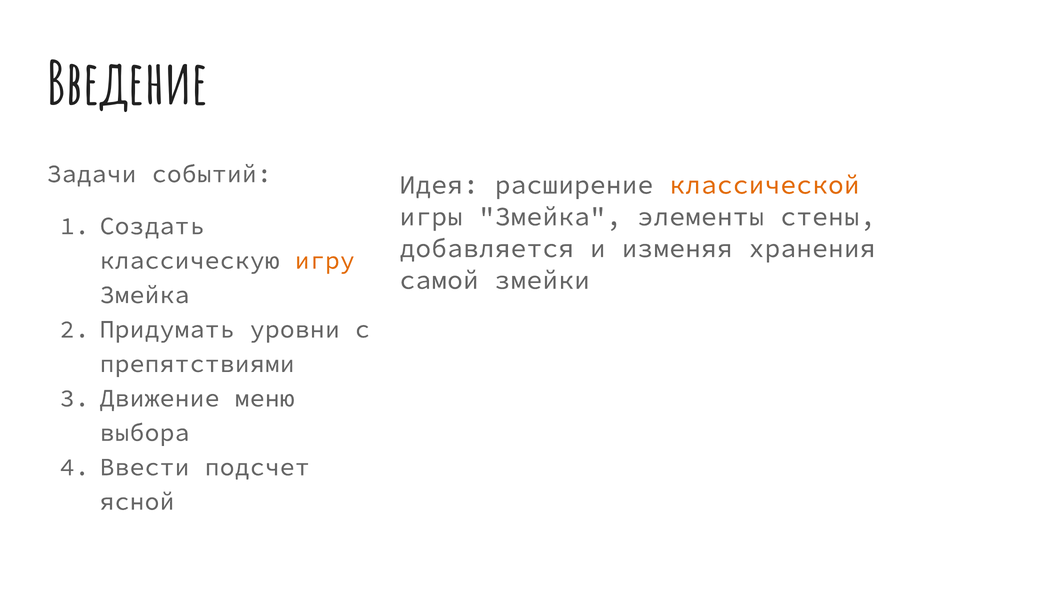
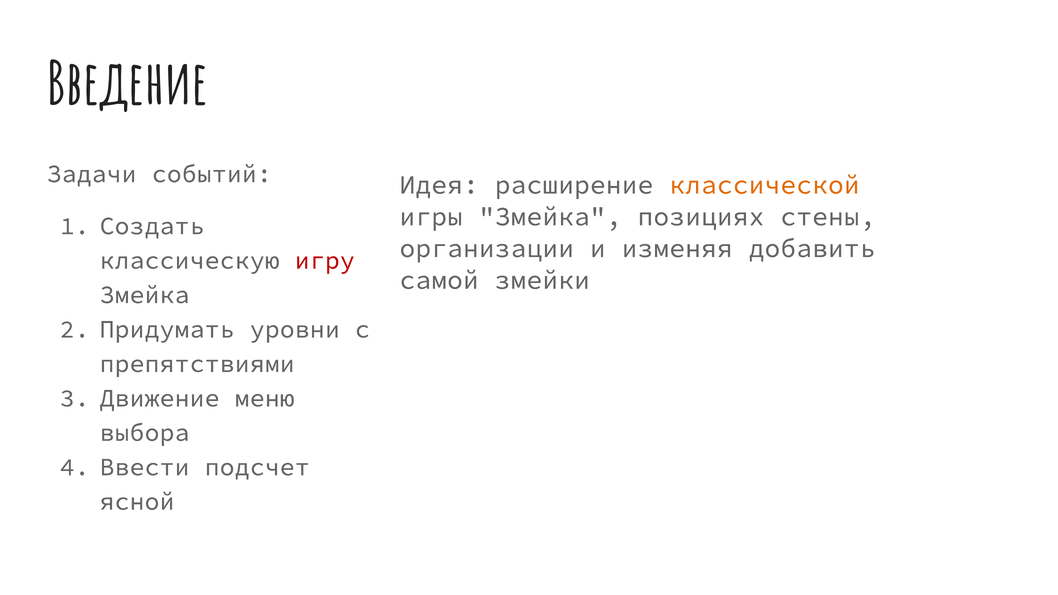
элементы: элементы -> позициях (701, 217)
добавляется: добавляется -> организации (487, 248)
хранения: хранения -> добавить (812, 248)
игру colour: orange -> red (325, 260)
